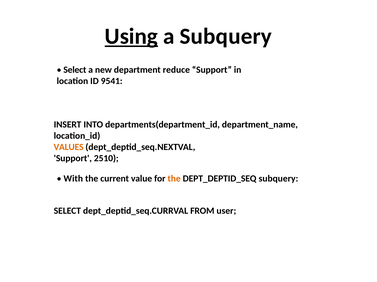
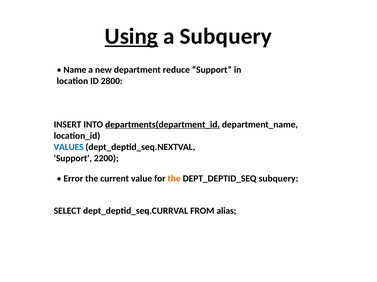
Select: Select -> Name (75, 70)
9541: 9541 -> 2800 (112, 81)
departments(department_id underline: none -> present (162, 125)
VALUES colour: orange -> blue (69, 147)
2510: 2510 -> 2200 (106, 159)
With: With -> Error (73, 179)
user: user -> alias (226, 211)
